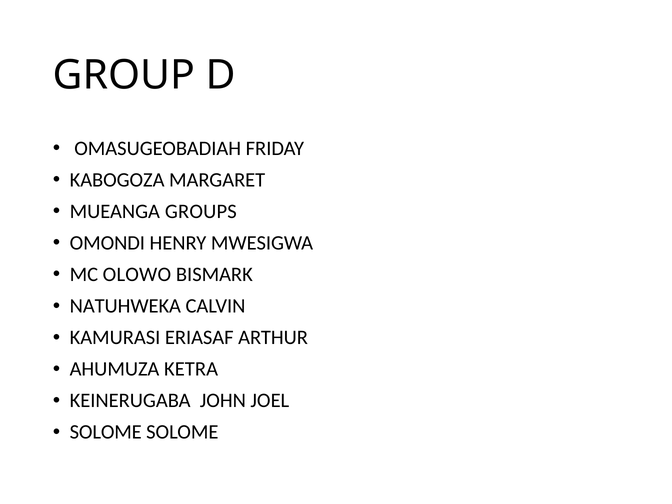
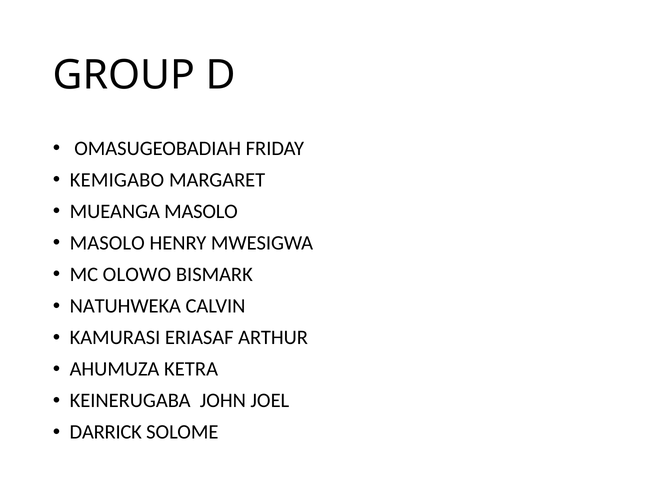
KABOGOZA: KABOGOZA -> KEMIGABO (117, 180)
MUEANGA GROUPS: GROUPS -> MASOLO (201, 211)
OMONDI: OMONDI -> MASOLO (107, 243)
SOLOME: SOLOME -> DARRICK (106, 432)
